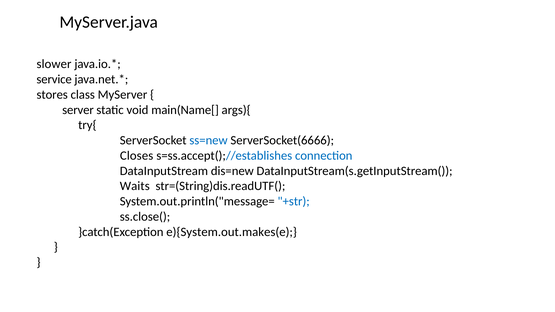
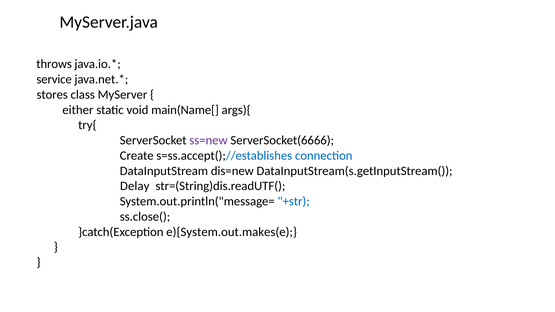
slower: slower -> throws (54, 64)
server: server -> either (78, 110)
ss=new colour: blue -> purple (208, 140)
Closes: Closes -> Create (137, 156)
Waits: Waits -> Delay (135, 186)
